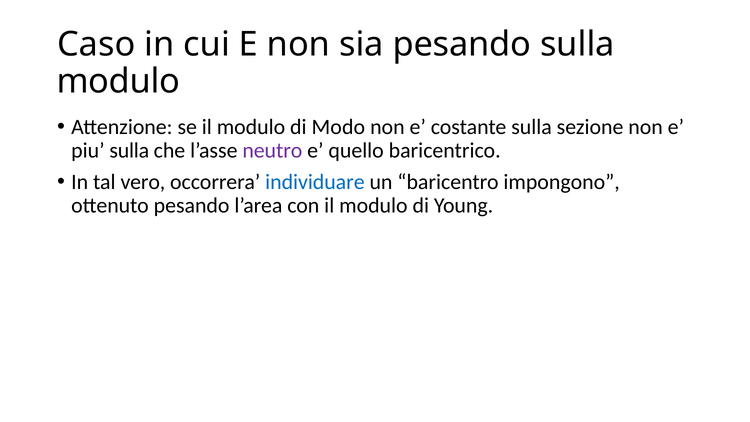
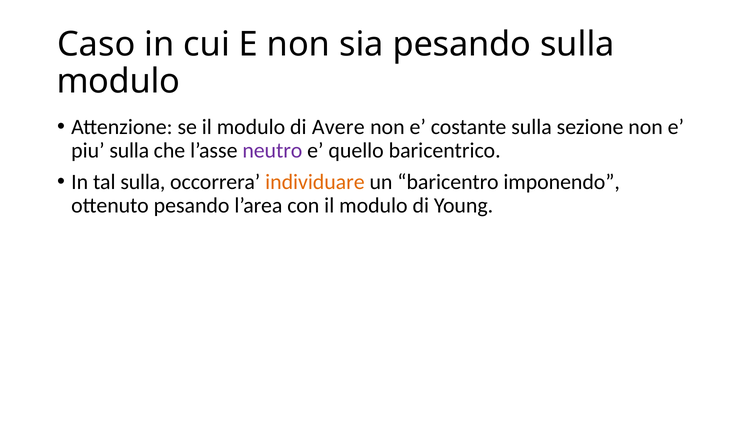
Modo: Modo -> Avere (338, 127)
tal vero: vero -> sulla (143, 182)
individuare colour: blue -> orange (315, 182)
impongono: impongono -> imponendo (562, 182)
